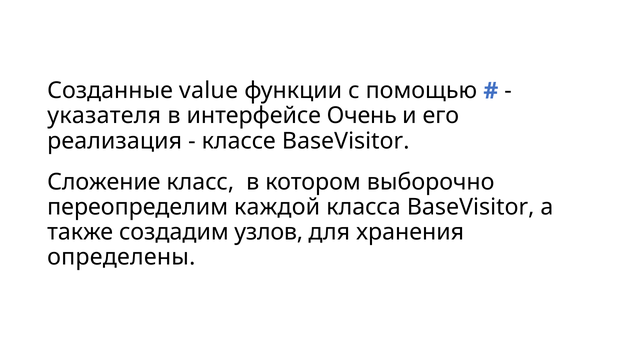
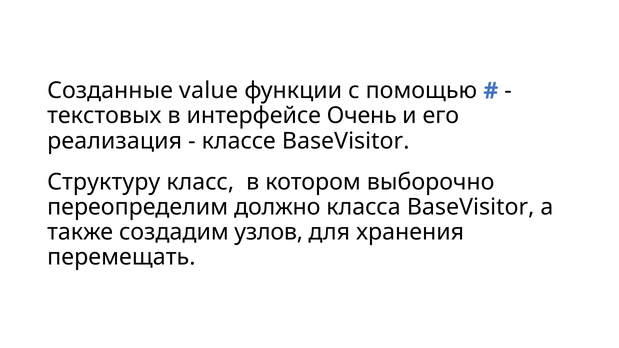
указателя: указателя -> текстовых (104, 116)
Сложение: Сложение -> Структуру (104, 182)
каждой: каждой -> должно (277, 207)
определены: определены -> перемещать (121, 257)
